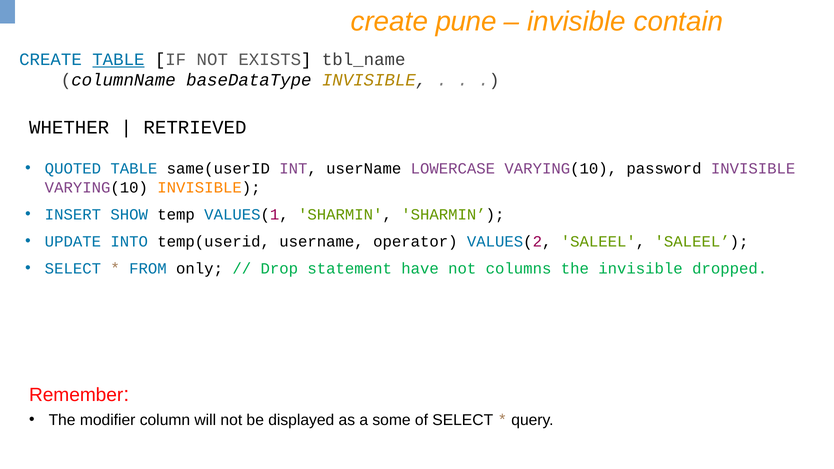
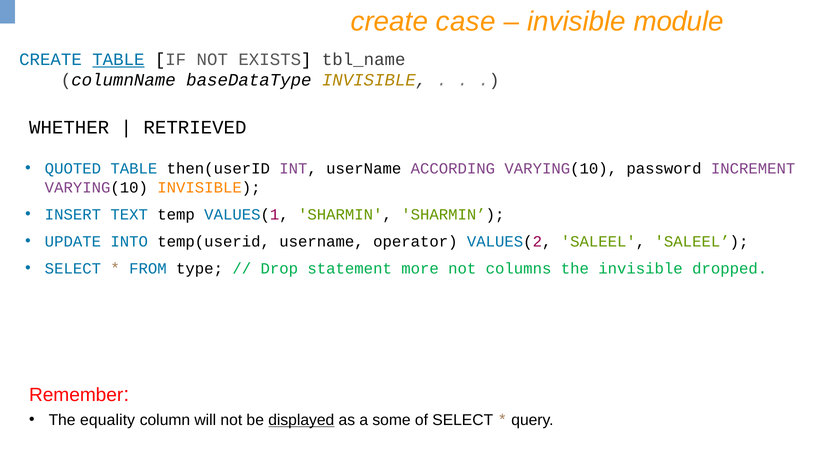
pune: pune -> case (466, 22)
contain: contain -> module (679, 22)
same(userID: same(userID -> then(userID (218, 169)
LOWERCASE: LOWERCASE -> ACCORDING (453, 169)
password INVISIBLE: INVISIBLE -> INCREMENT (753, 169)
SHOW: SHOW -> TEXT (129, 215)
only: only -> type (200, 269)
have: have -> more (420, 269)
modifier: modifier -> equality (108, 420)
displayed underline: none -> present (301, 420)
